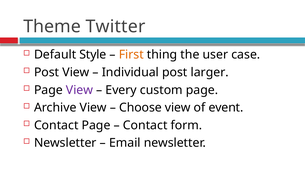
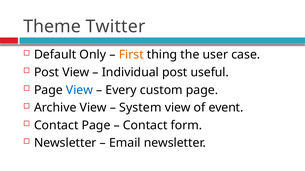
Style: Style -> Only (93, 55)
larger: larger -> useful (210, 73)
View colour: purple -> blue (79, 90)
Choose: Choose -> System (140, 108)
